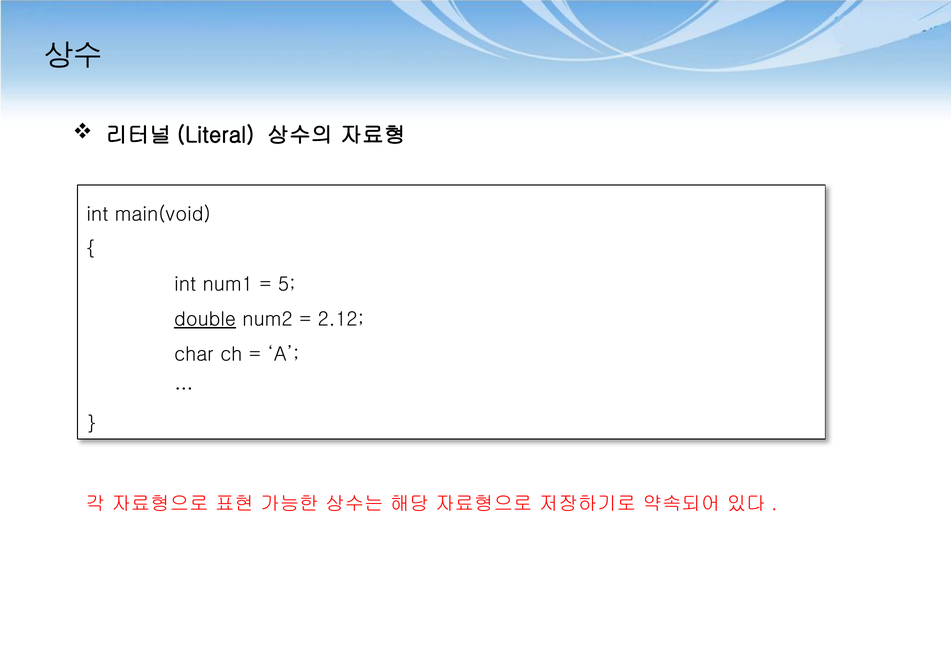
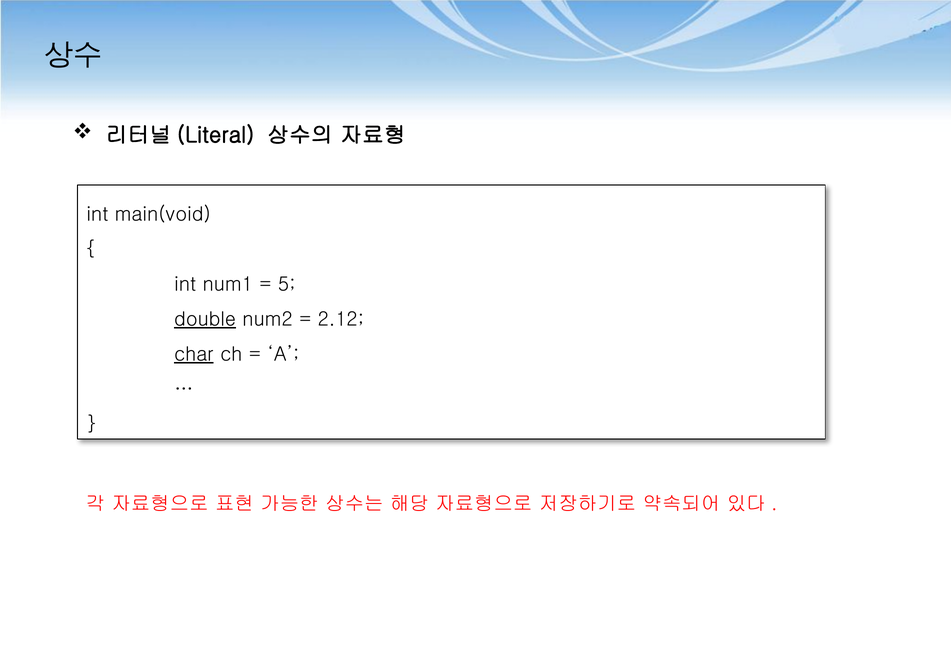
char underline: none -> present (194, 355)
